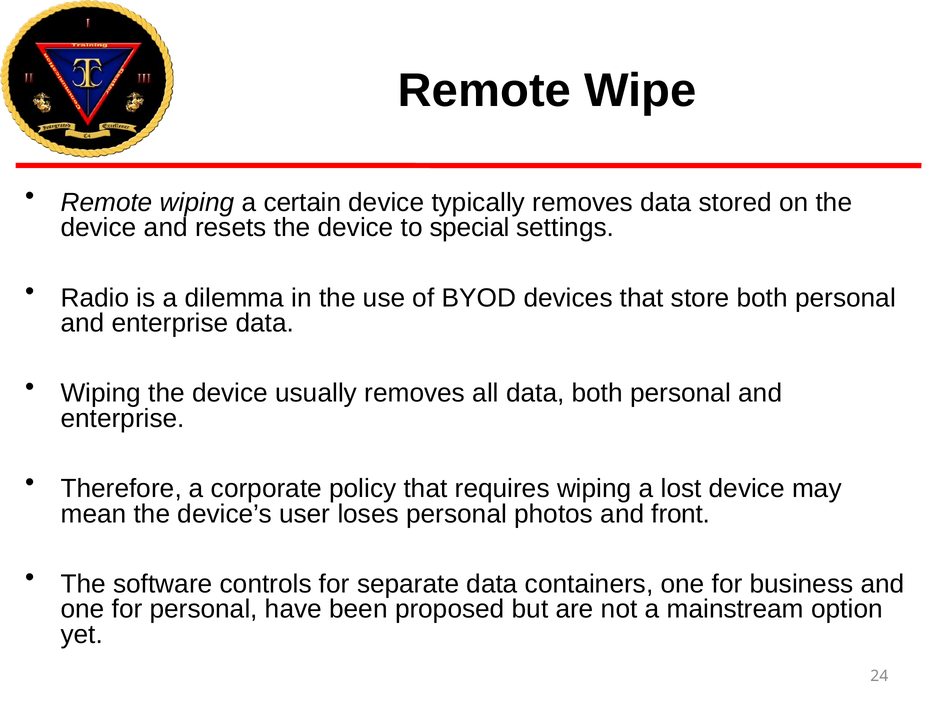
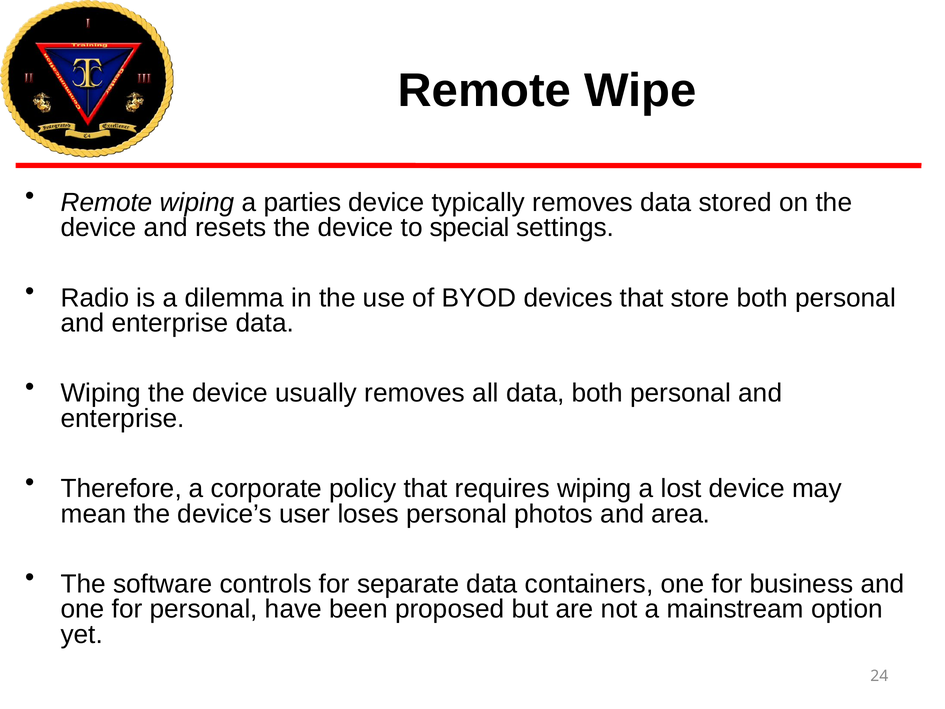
certain: certain -> parties (302, 202)
front: front -> area (681, 514)
